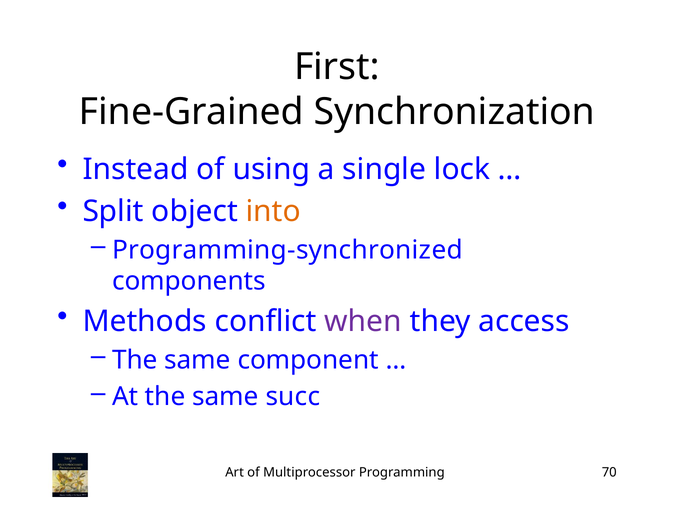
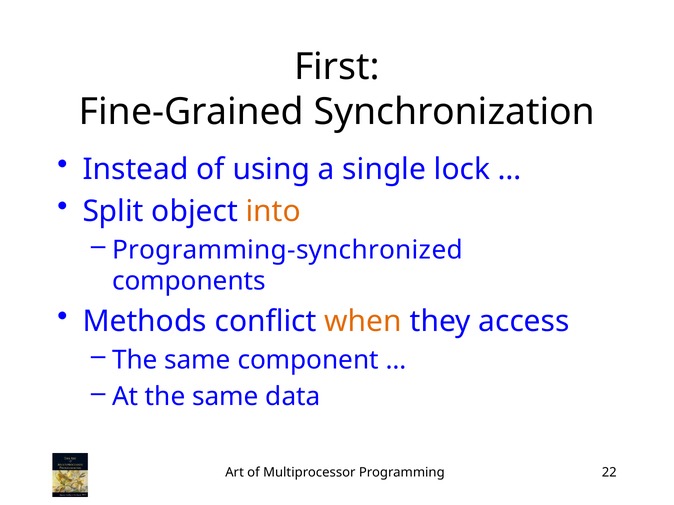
when colour: purple -> orange (363, 322)
succ: succ -> data (293, 397)
70: 70 -> 22 (609, 473)
